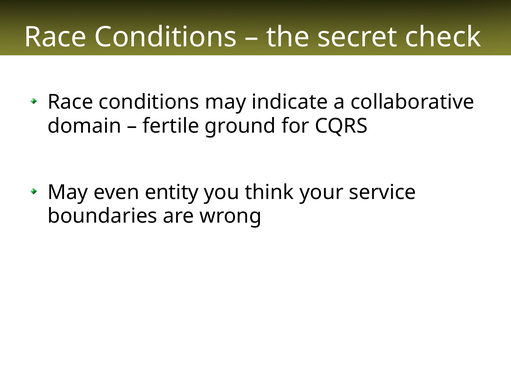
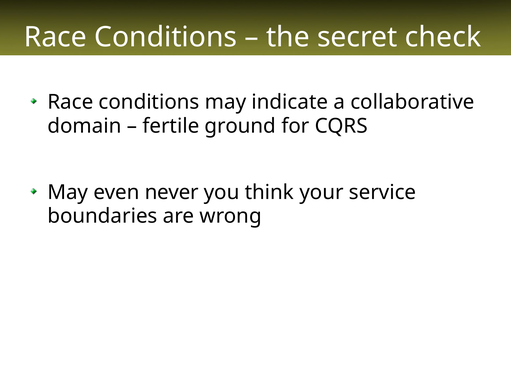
entity: entity -> never (172, 192)
